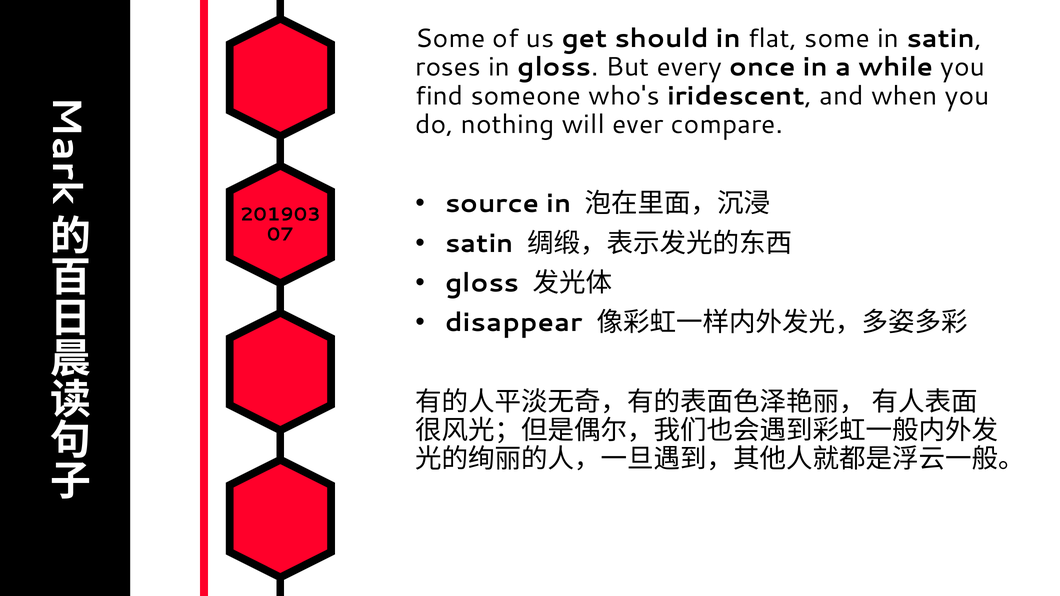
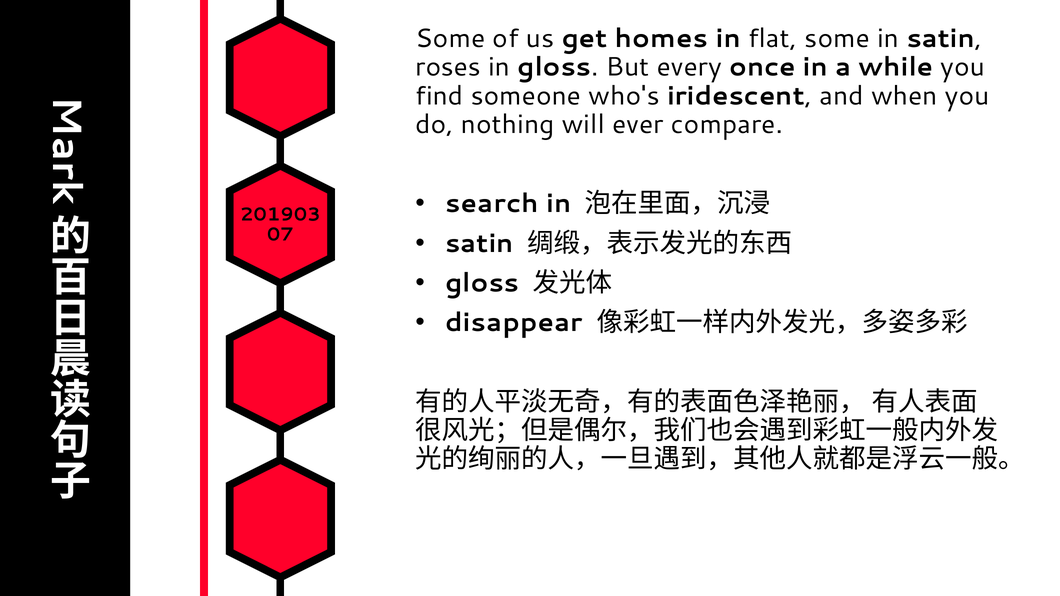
should: should -> homes (661, 39)
source: source -> search (492, 204)
